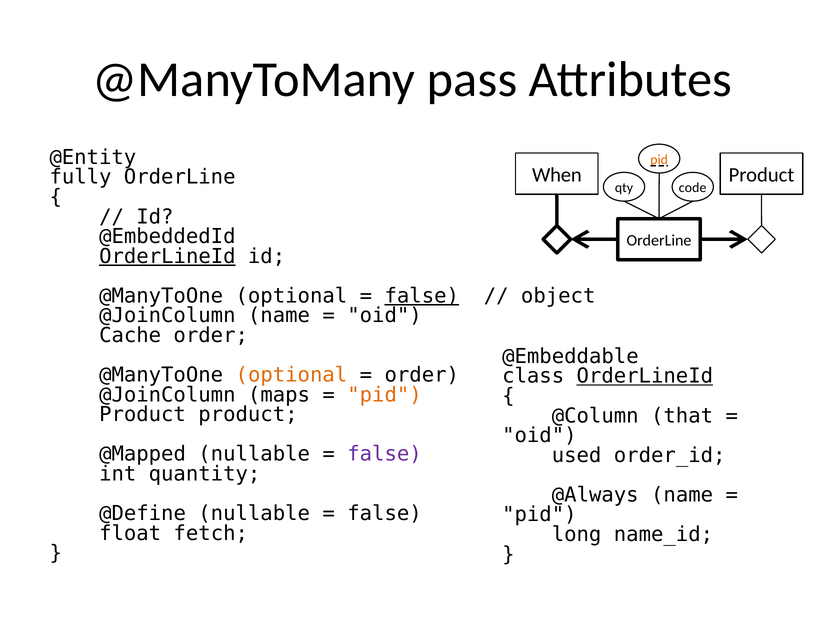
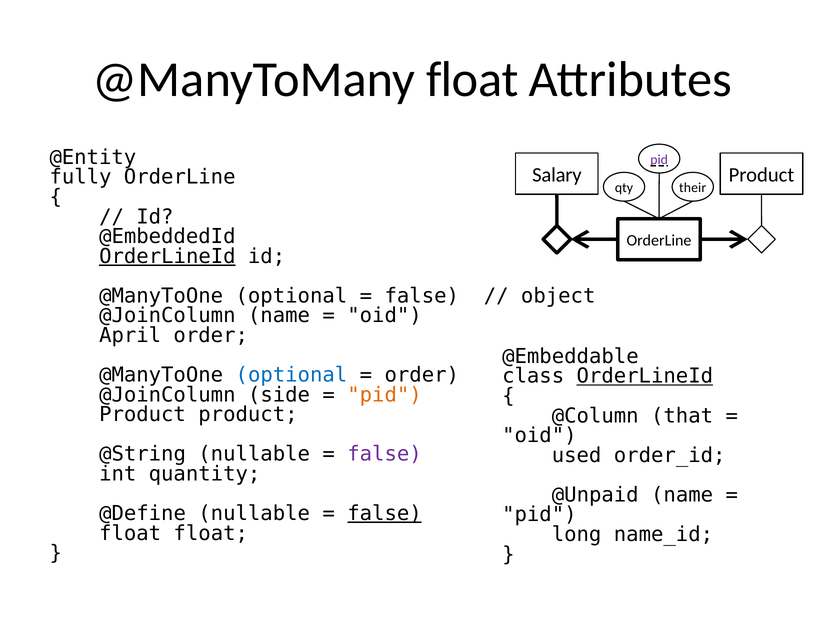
@ManyToMany pass: pass -> float (472, 80)
pid colour: orange -> purple (659, 160)
When: When -> Salary (557, 175)
code: code -> their (693, 188)
false underline: present -> none (422, 296)
Cache: Cache -> April (130, 336)
optional colour: orange -> blue (291, 375)
maps: maps -> side (279, 395)
@Mapped: @Mapped -> @String (143, 455)
@Always: @Always -> @Unpaid (595, 496)
false underline: none -> present (385, 514)
float fetch: fetch -> float (211, 534)
